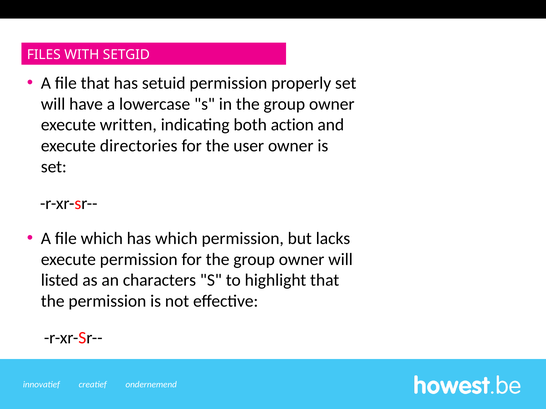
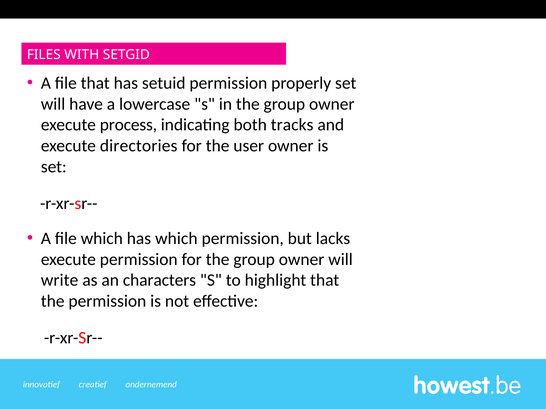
written: written -> process (128, 125)
action: action -> tracks (292, 125)
listed: listed -> write (60, 281)
